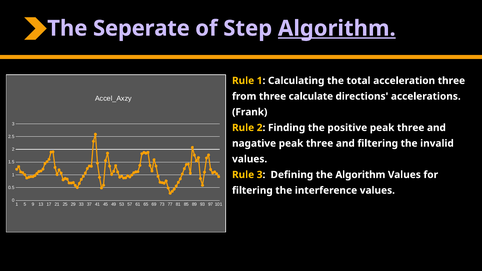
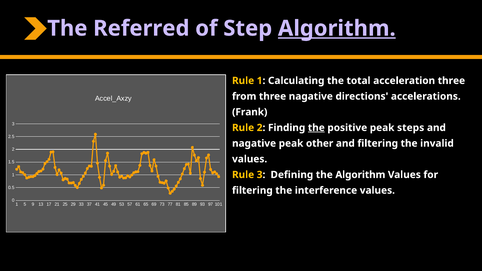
Seperate: Seperate -> Referred (141, 28)
three calculate: calculate -> nagative (311, 96)
the underline: none -> present (316, 128)
positive peak three: three -> steps (411, 128)
nagative peak three: three -> other (320, 143)
